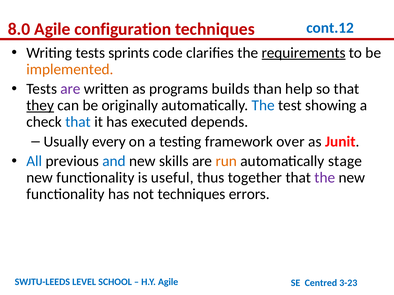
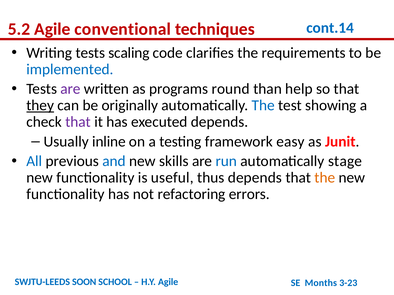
8.0: 8.0 -> 5.2 (19, 29)
configuration: configuration -> conventional (123, 29)
cont.12: cont.12 -> cont.14 (330, 28)
sprints: sprints -> scaling (129, 53)
requirements underline: present -> none (304, 53)
implemented colour: orange -> blue (70, 69)
builds: builds -> round (231, 89)
that colour: blue -> purple (78, 122)
every: every -> inline (109, 142)
over: over -> easy (290, 142)
run colour: orange -> blue (226, 161)
thus together: together -> depends (255, 178)
the colour: purple -> orange (325, 178)
not techniques: techniques -> refactoring (191, 194)
LEVEL: LEVEL -> SOON (84, 282)
Centred: Centred -> Months (321, 283)
